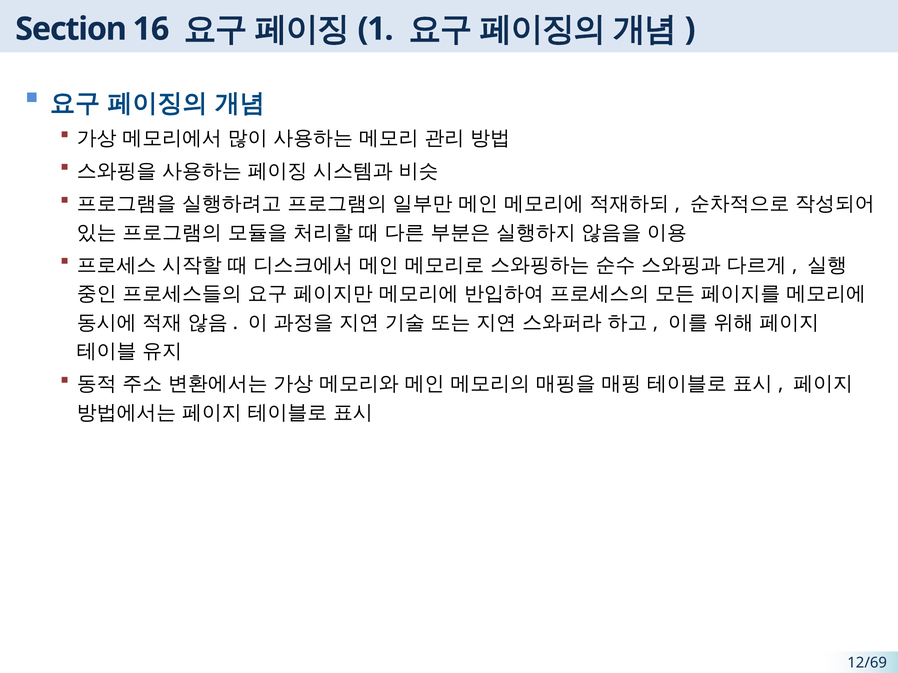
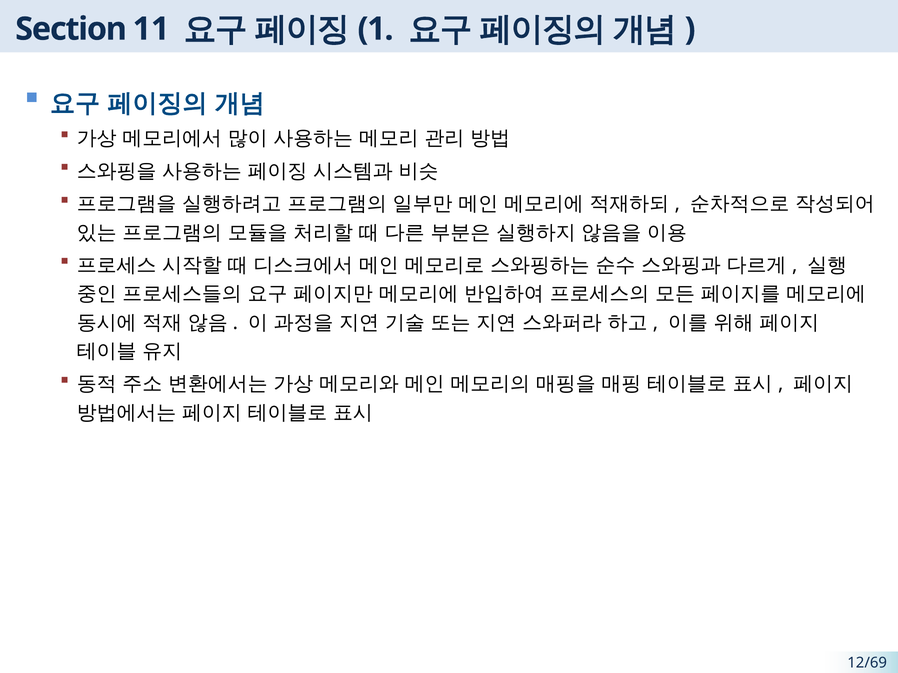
16: 16 -> 11 (151, 29)
